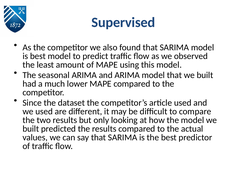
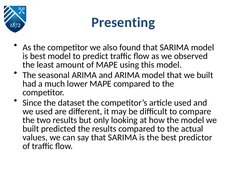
Supervised: Supervised -> Presenting (123, 22)
